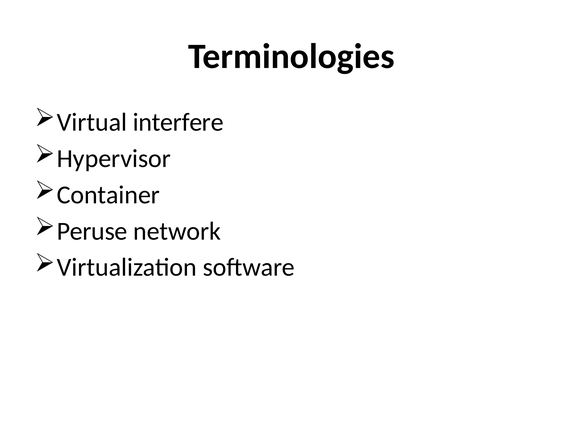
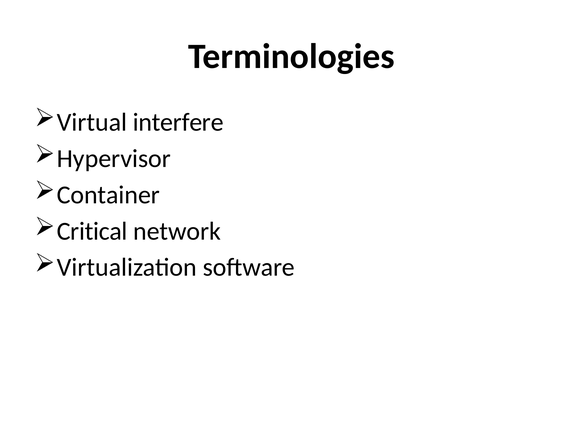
Peruse: Peruse -> Critical (92, 231)
